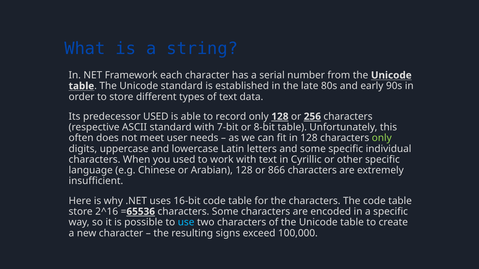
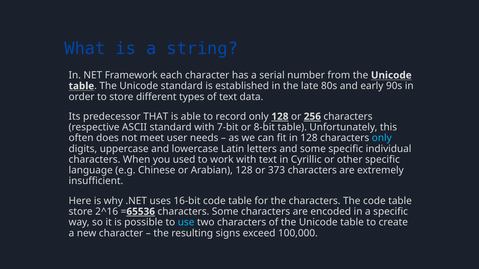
predecessor USED: USED -> THAT (156, 117)
only colour: light green -> light blue (382, 138)
866: 866 -> 373 (277, 171)
